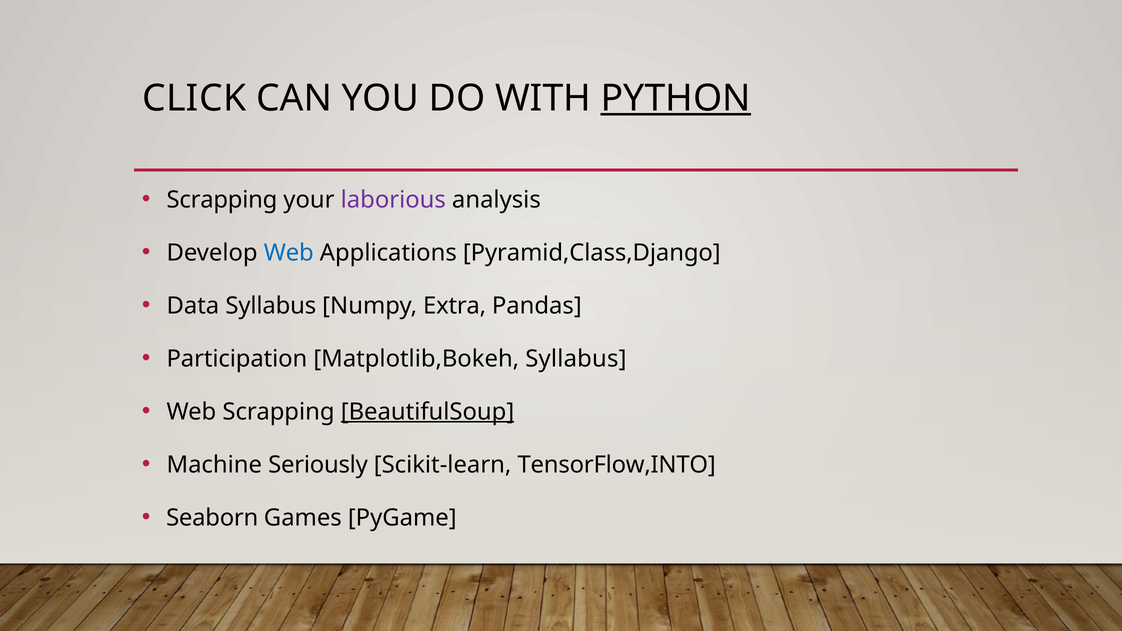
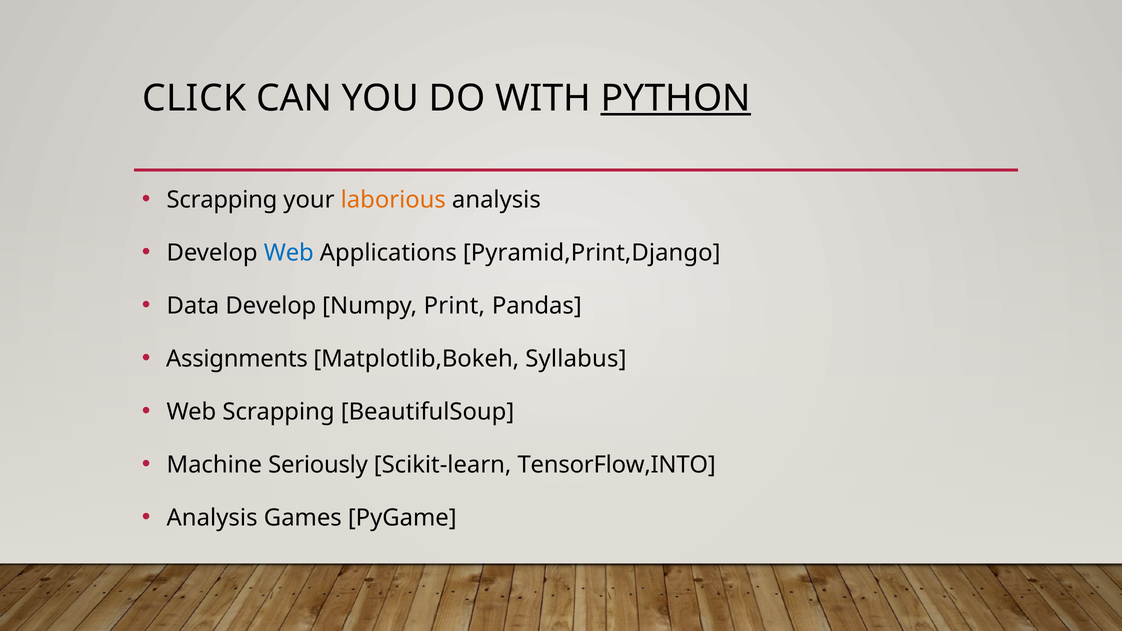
laborious colour: purple -> orange (393, 200)
Pyramid,Class,Django: Pyramid,Class,Django -> Pyramid,Print,Django (592, 253)
Data Syllabus: Syllabus -> Develop (271, 306)
Extra: Extra -> Print (454, 306)
Participation: Participation -> Assignments (237, 359)
BeautifulSoup underline: present -> none (428, 412)
Seaborn: Seaborn -> Analysis (212, 518)
